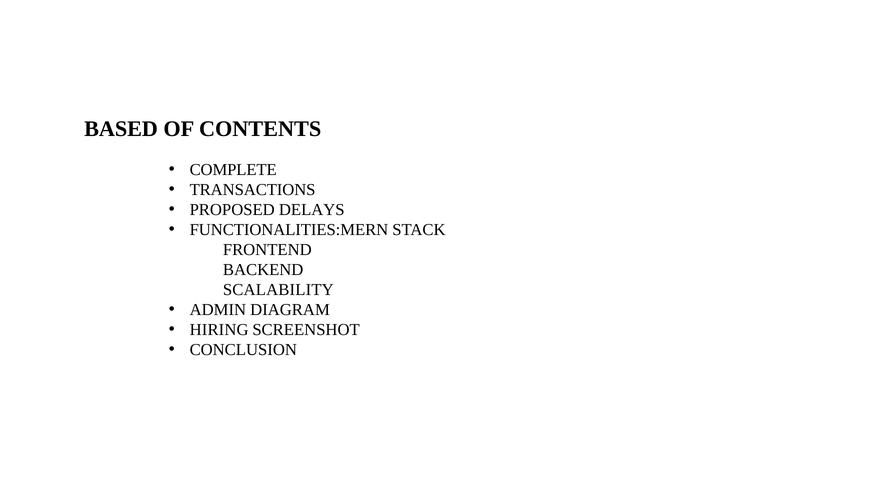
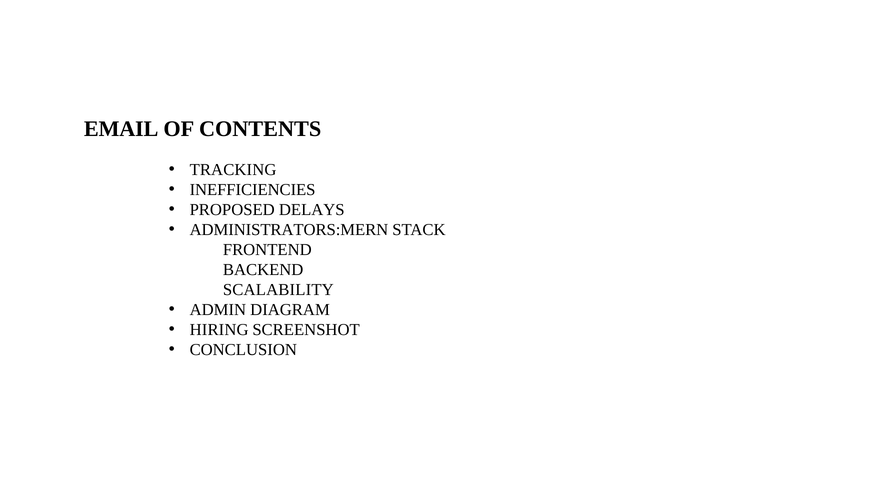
BASED: BASED -> EMAIL (121, 129)
COMPLETE: COMPLETE -> TRACKING (233, 170)
TRANSACTIONS: TRANSACTIONS -> INEFFICIENCIES (253, 190)
FUNCTIONALITIES:MERN: FUNCTIONALITIES:MERN -> ADMINISTRATORS:MERN (289, 230)
